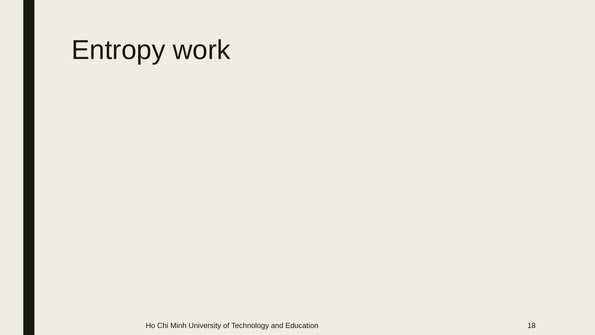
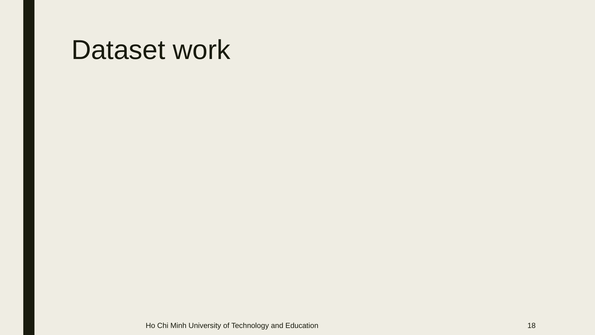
Entropy: Entropy -> Dataset (118, 50)
